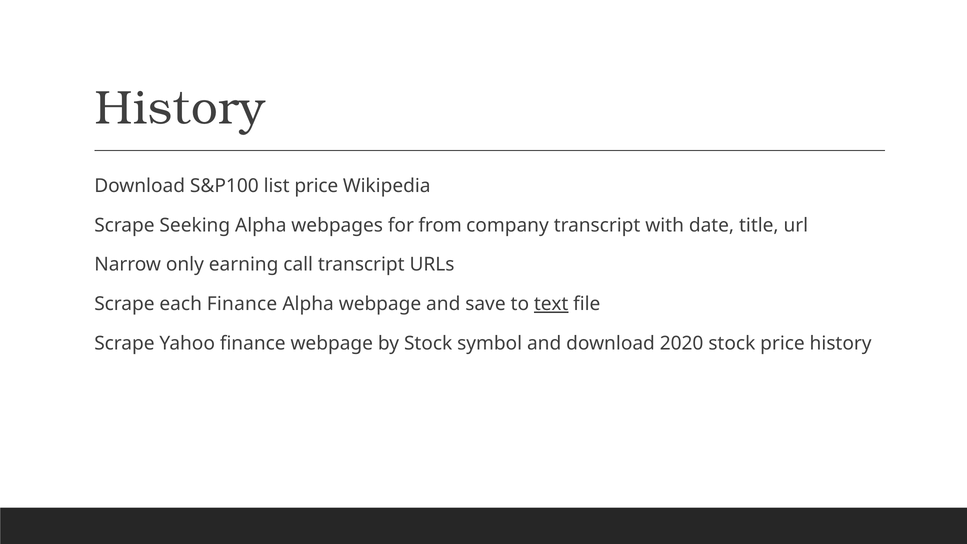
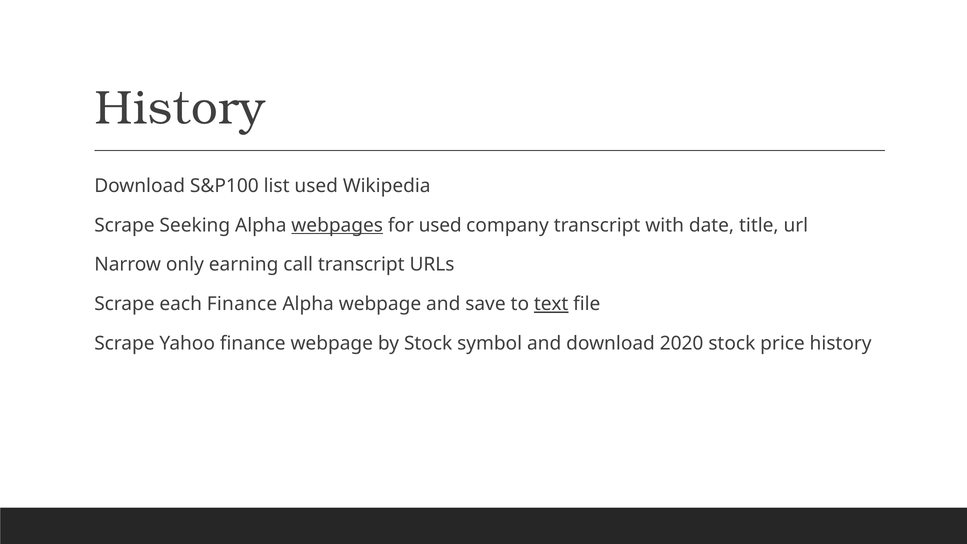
list price: price -> used (316, 186)
webpages underline: none -> present (337, 225)
for from: from -> used (440, 225)
